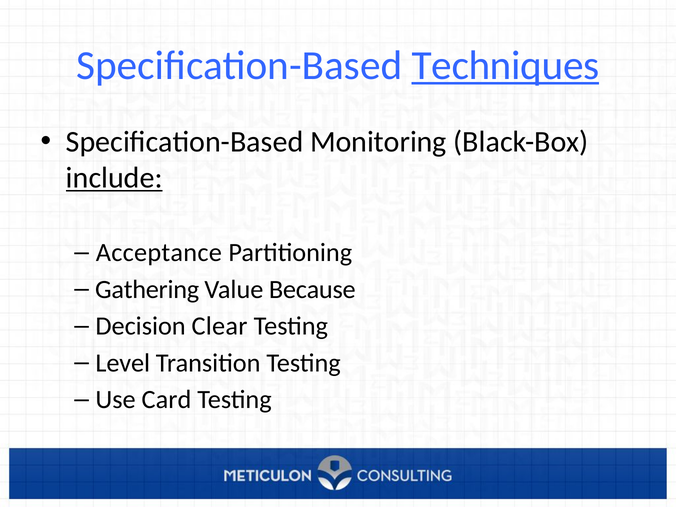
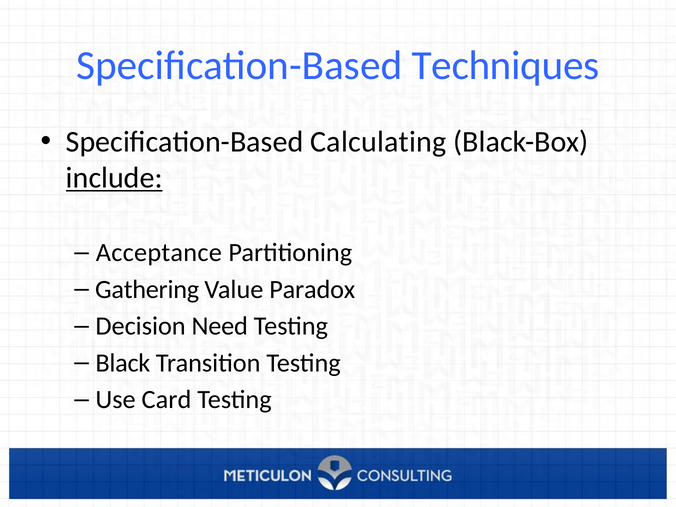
Techniques underline: present -> none (506, 65)
Monitoring: Monitoring -> Calculating (378, 142)
Because: Because -> Paradox (312, 290)
Clear: Clear -> Need (220, 326)
Level: Level -> Black (123, 363)
